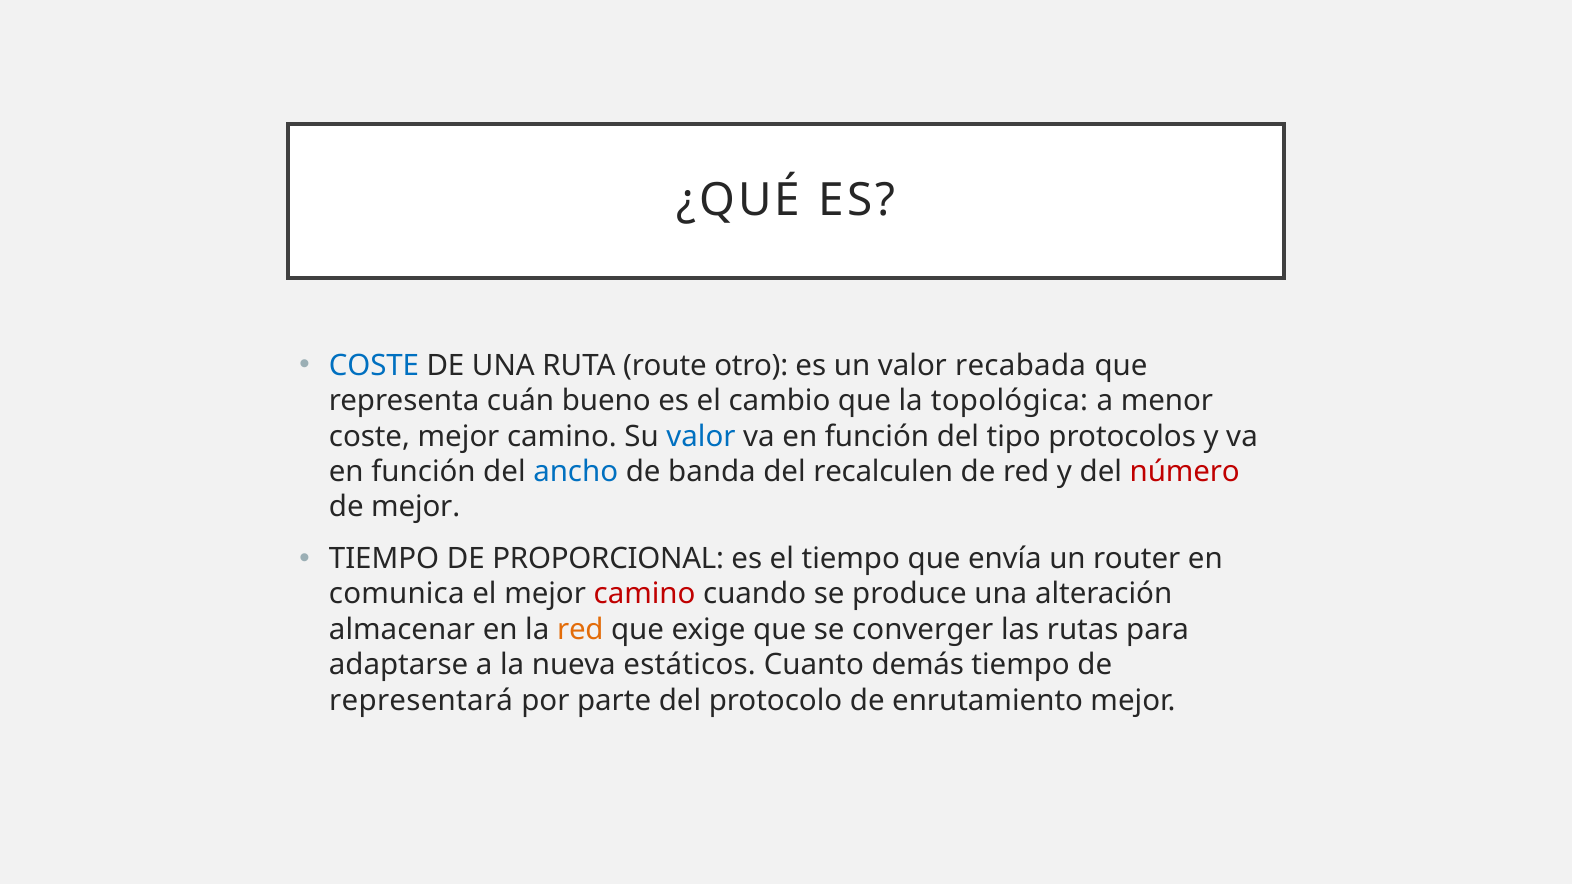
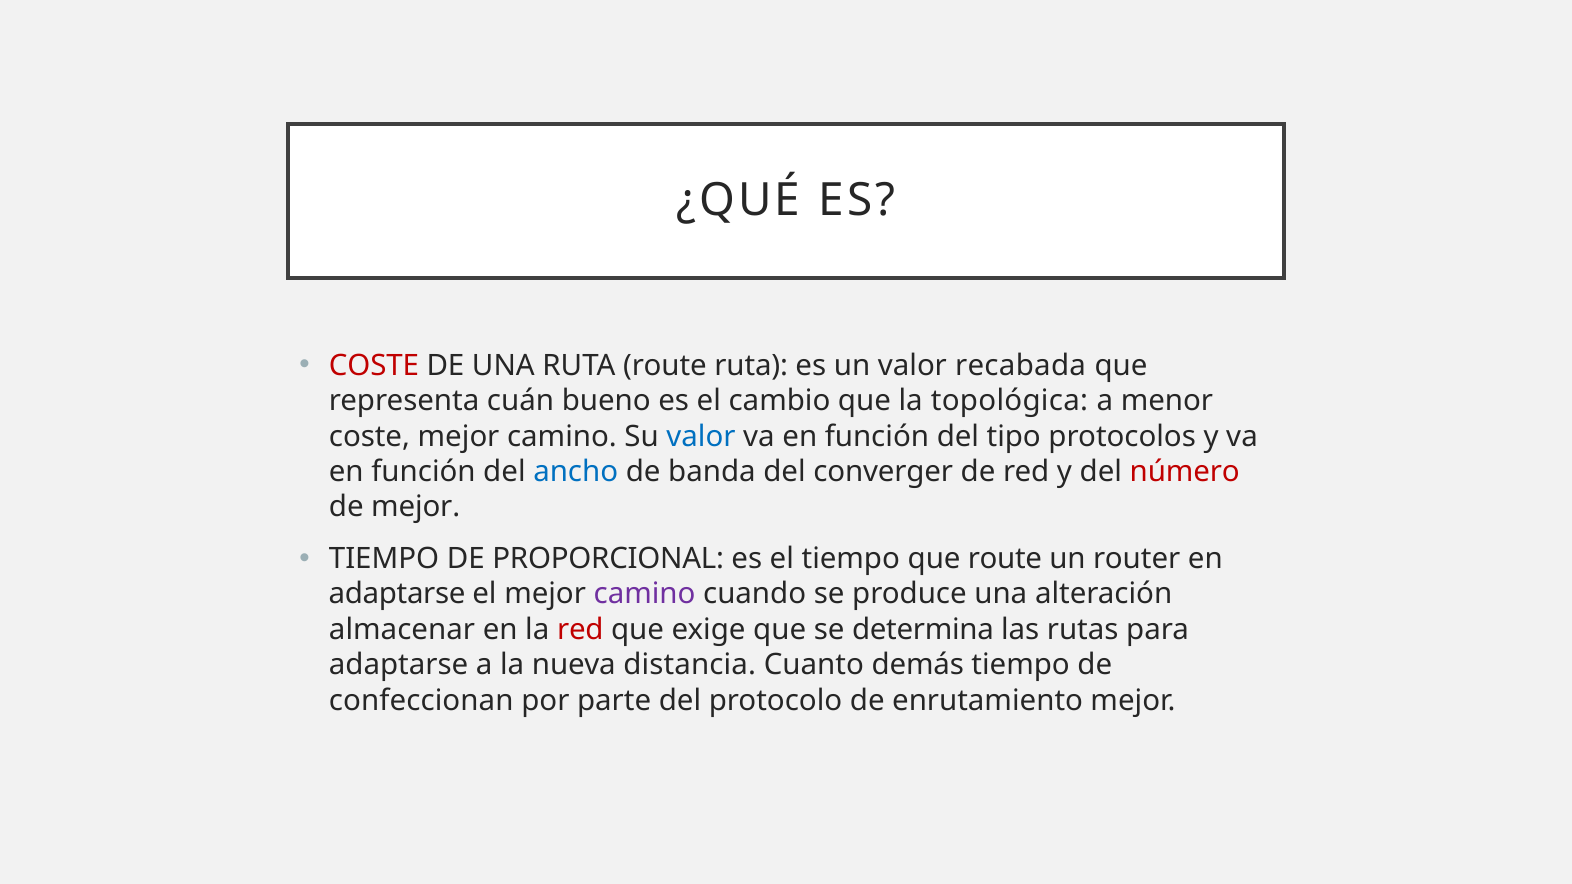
COSTE colour: blue -> red (374, 366)
route otro: otro -> ruta (751, 366)
recalculen: recalculen -> converger (883, 472)
que envía: envía -> route (1005, 559)
comunica: comunica -> adaptarse (397, 594)
camino colour: red -> purple (645, 594)
red colour: orange -> red (580, 630)
converger: converger -> determina (923, 630)
estáticos: estáticos -> distancia (690, 665)
representará: representará -> confeccionan (421, 700)
